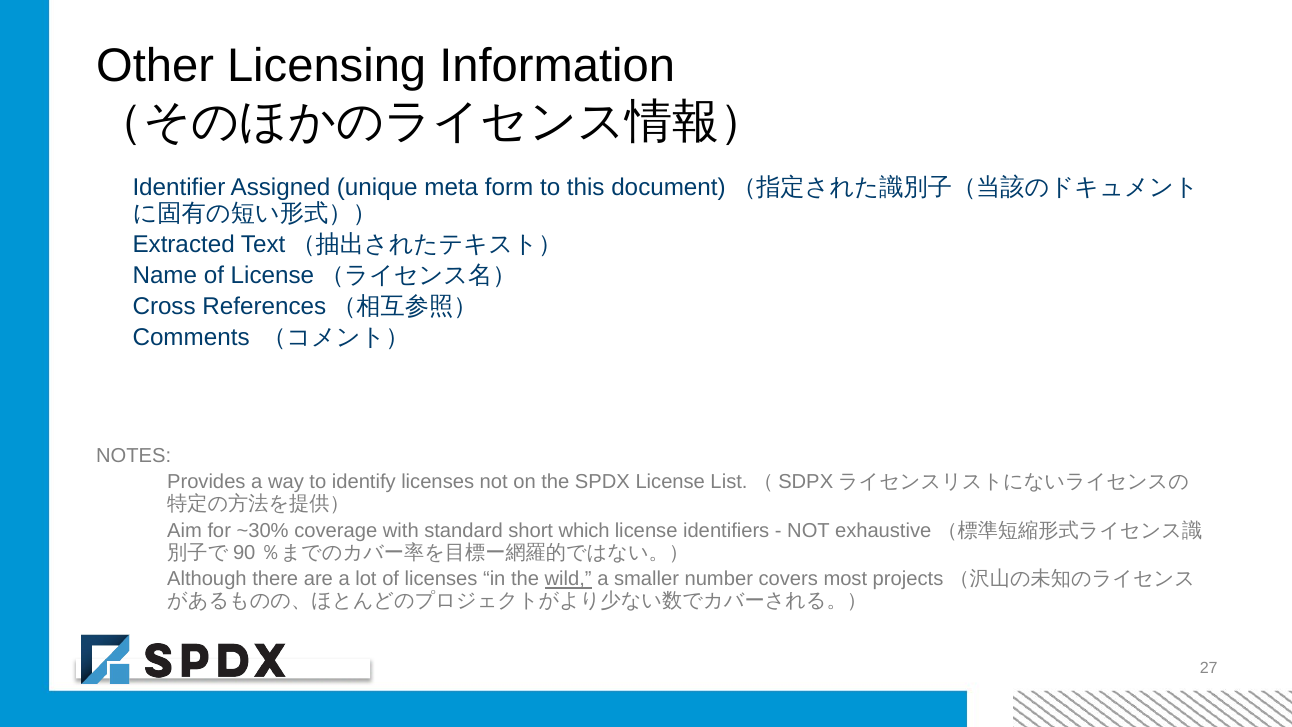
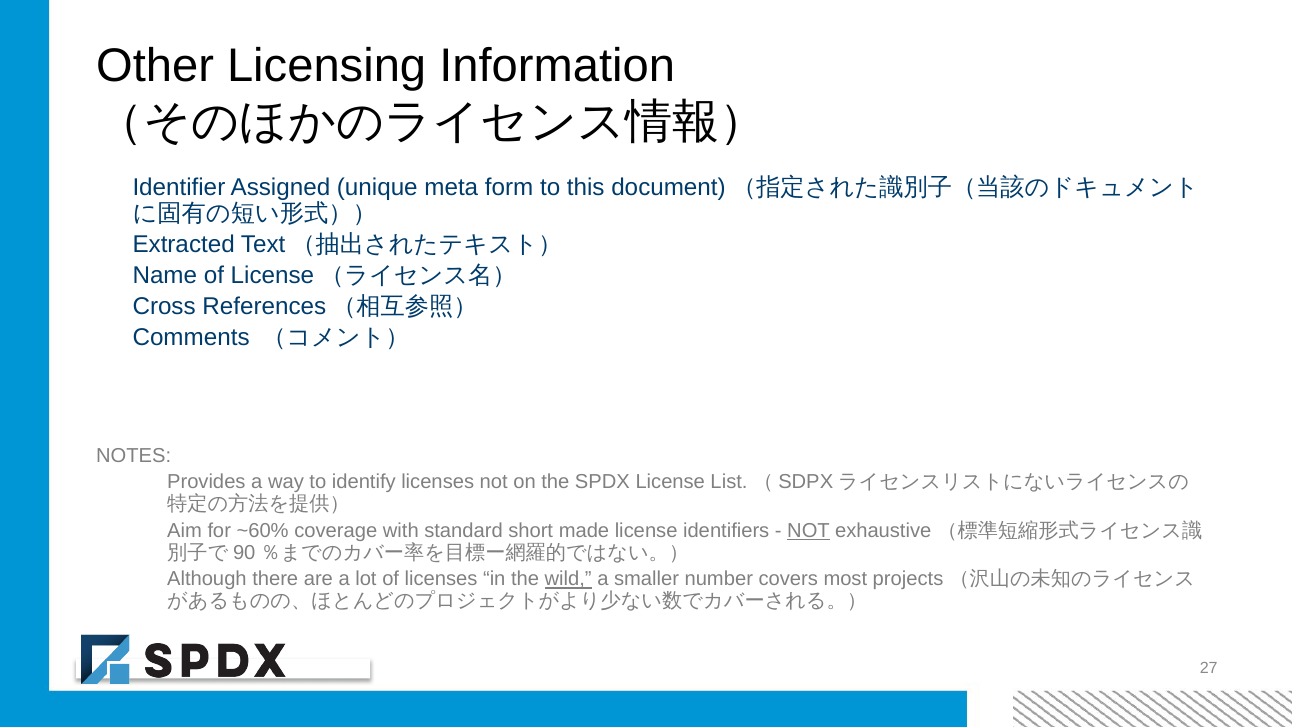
~30%: ~30% -> ~60% (263, 531)
which: which -> made (584, 531)
NOT underline: none -> present (809, 531)
